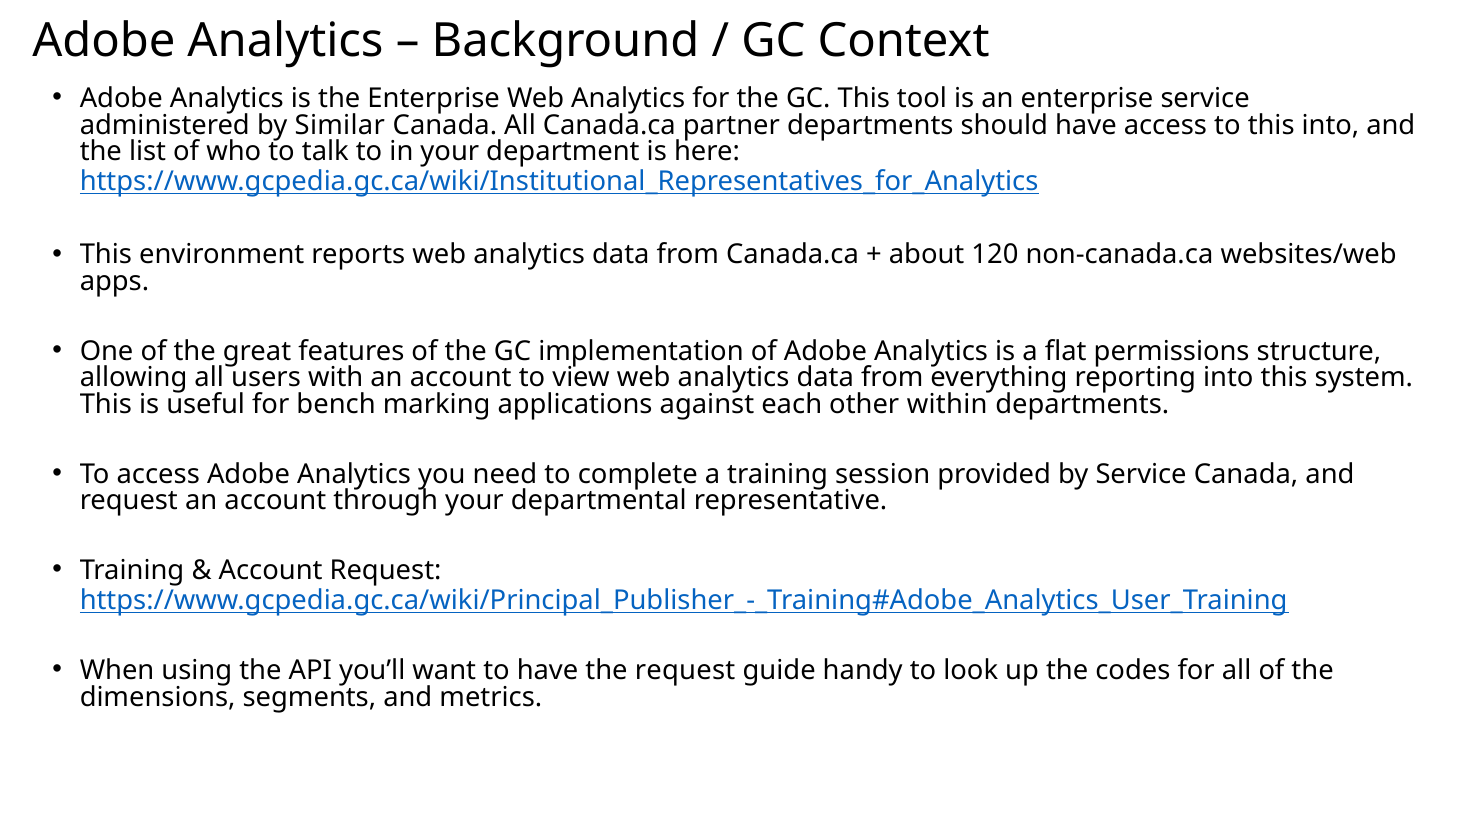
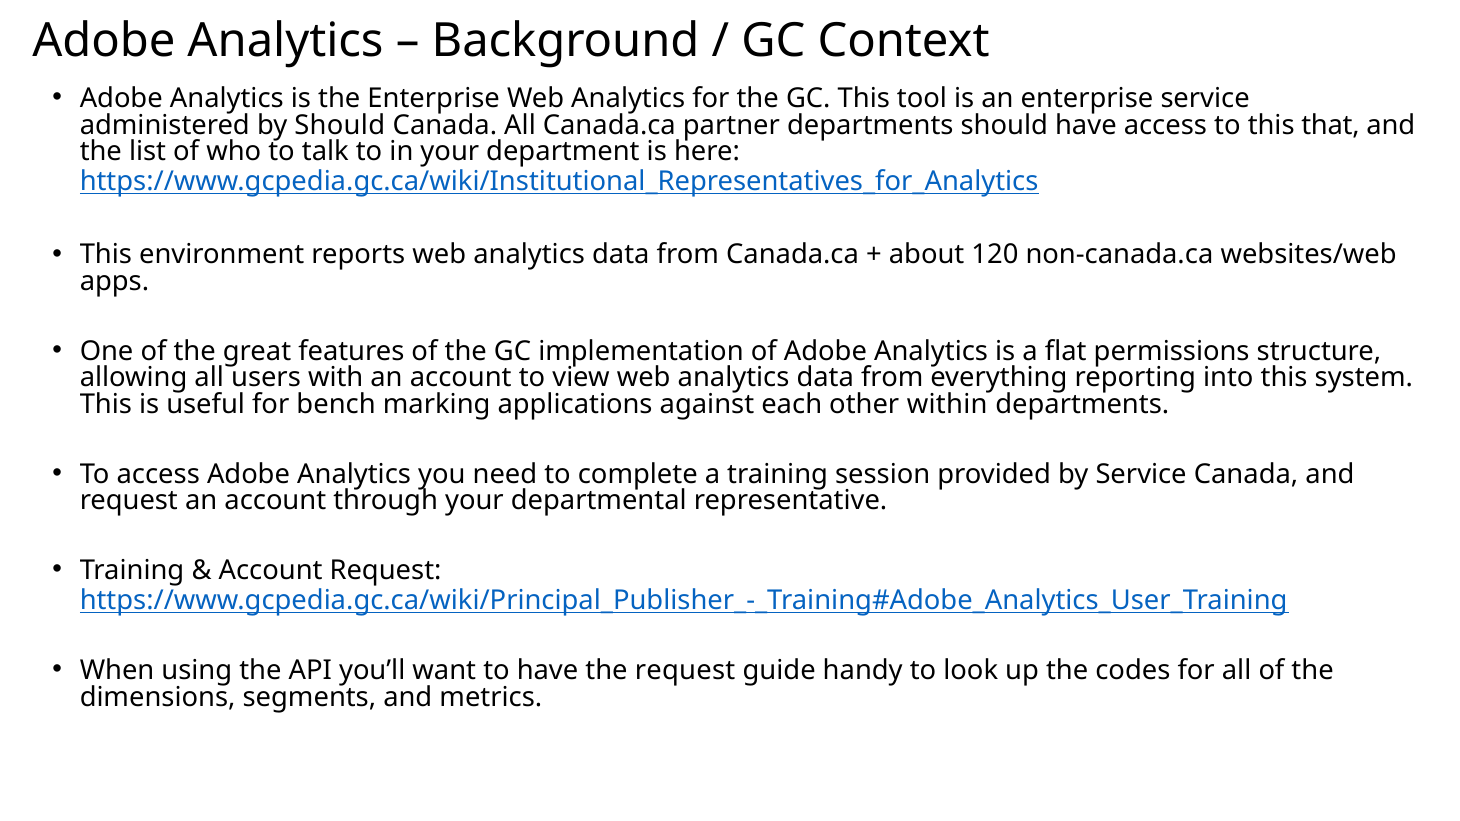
by Similar: Similar -> Should (340, 125)
this into: into -> that (1331, 125)
